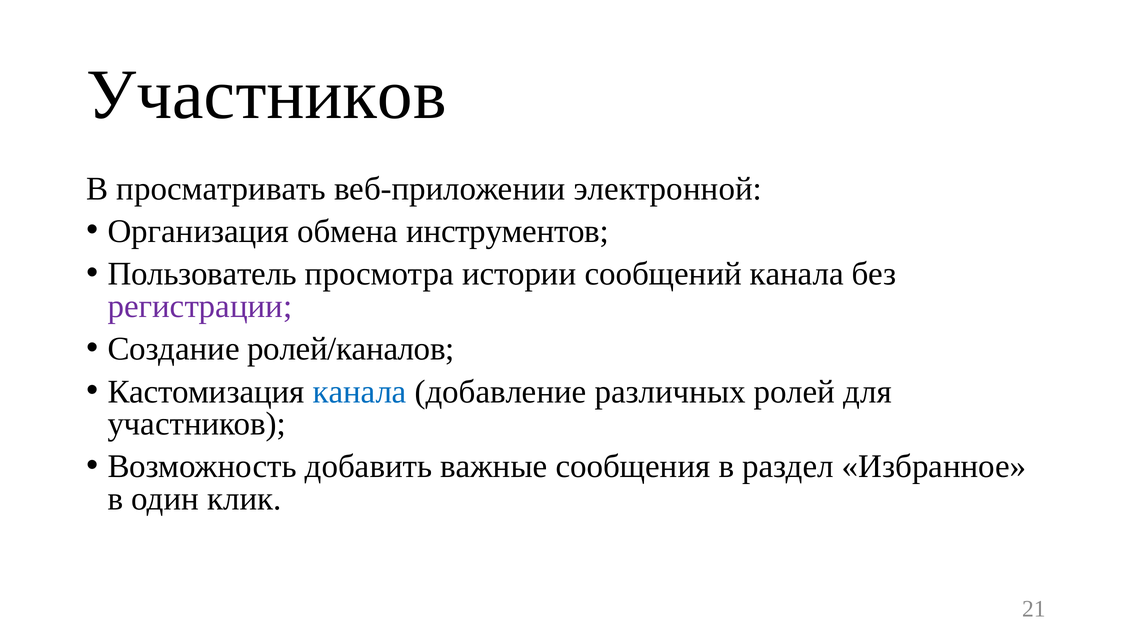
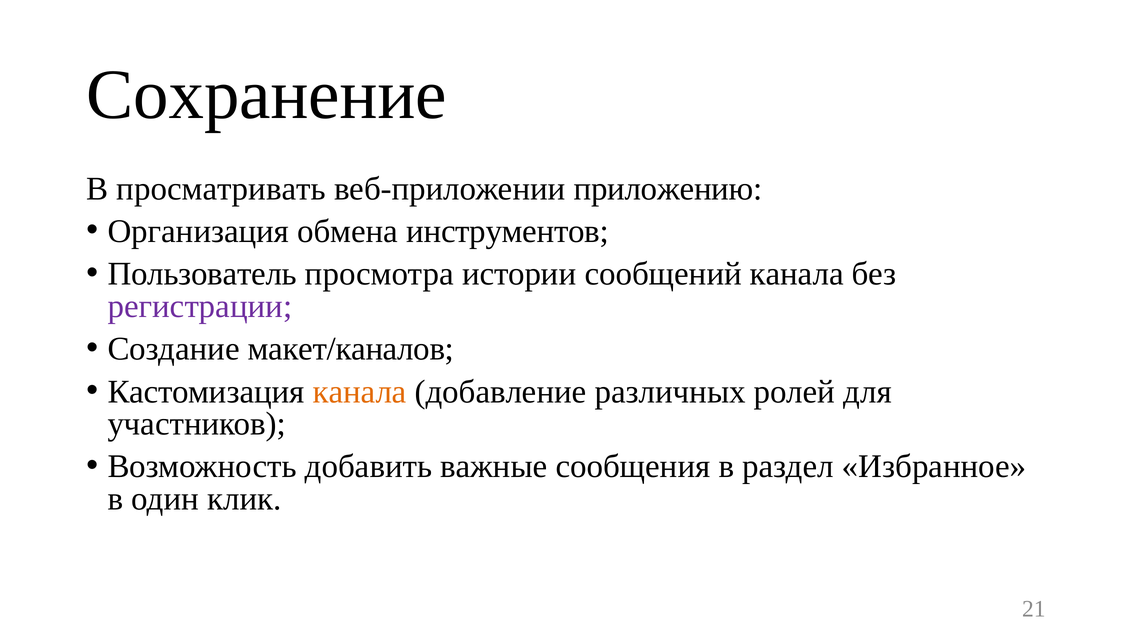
Участников: Участников -> Сохранение (267, 95)
электронной: электронной -> приложению (668, 189)
ролей/каналов: ролей/каналов -> макет/каналов (351, 349)
канала colour: blue -> orange (360, 392)
